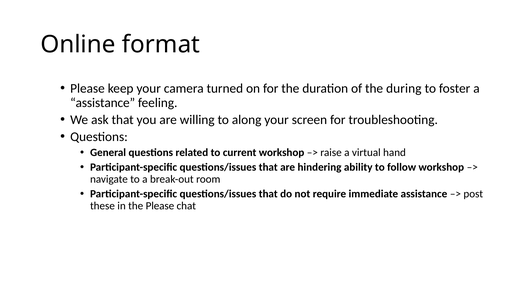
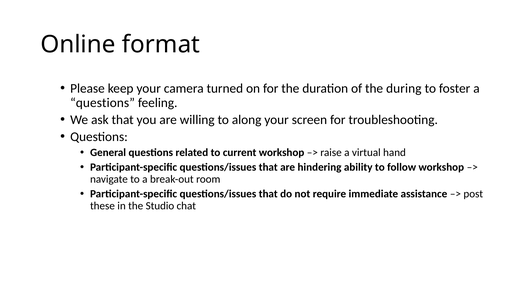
assistance: assistance -> questions (103, 103)
the Please: Please -> Studio (160, 206)
